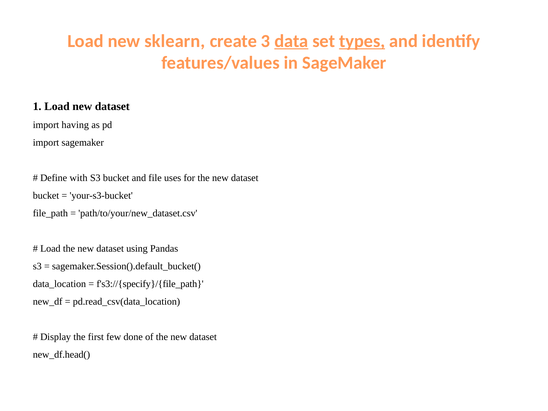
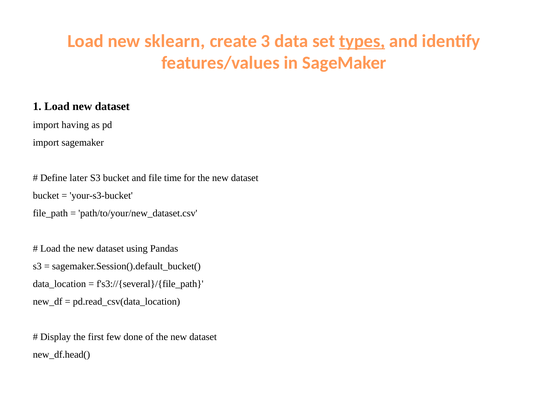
data underline: present -> none (291, 41)
with: with -> later (79, 178)
uses: uses -> time (173, 178)
f's3://{specify}/{file_path: f's3://{specify}/{file_path -> f's3://{several}/{file_path (150, 284)
